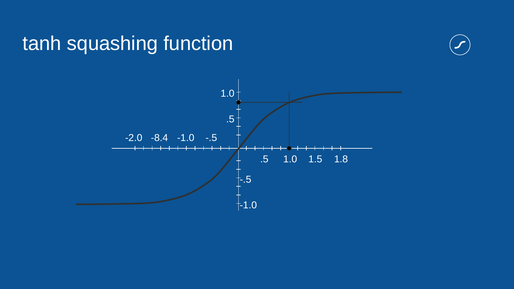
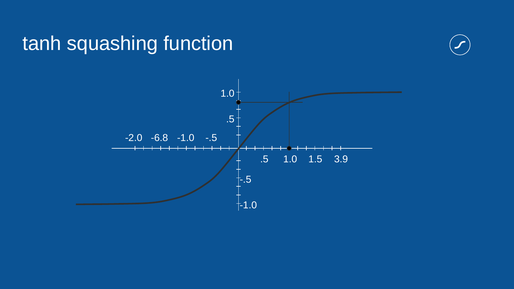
-8.4: -8.4 -> -6.8 (159, 138)
1.8: 1.8 -> 3.9 (341, 159)
